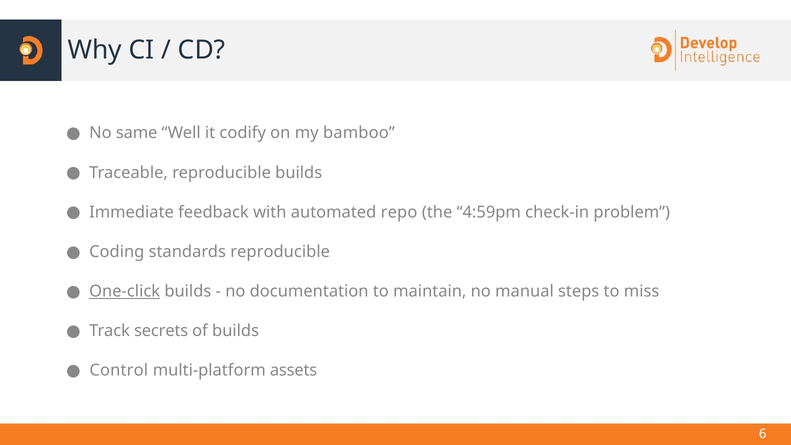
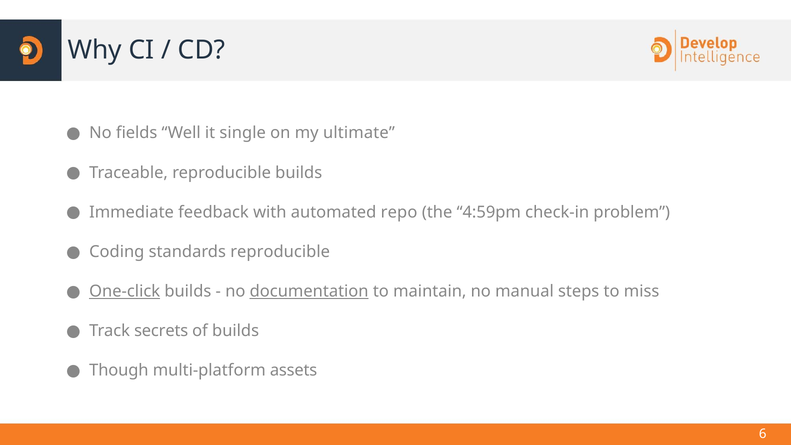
same: same -> fields (137, 133)
codify: codify -> single (243, 133)
bamboo: bamboo -> ultimate (359, 133)
documentation underline: none -> present (309, 291)
Control: Control -> Though (119, 370)
